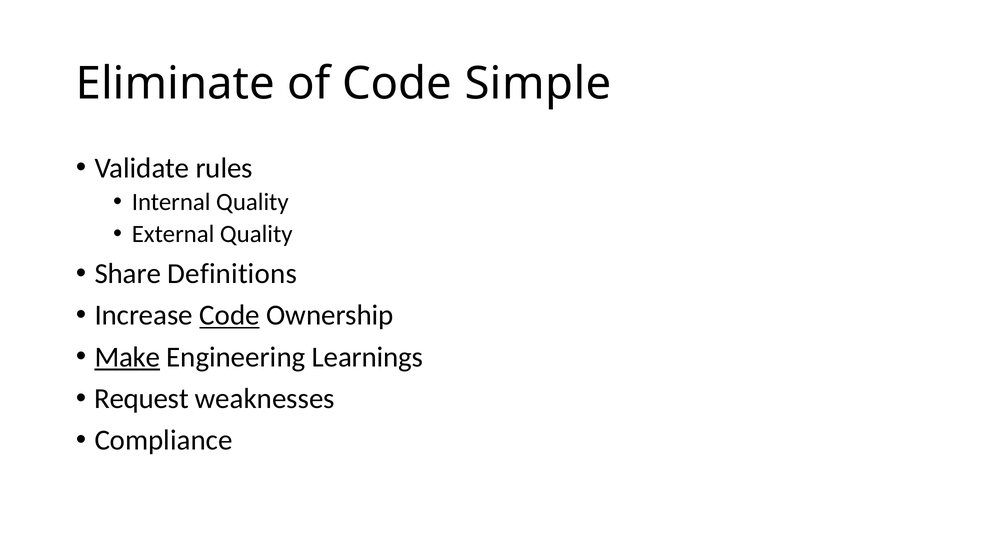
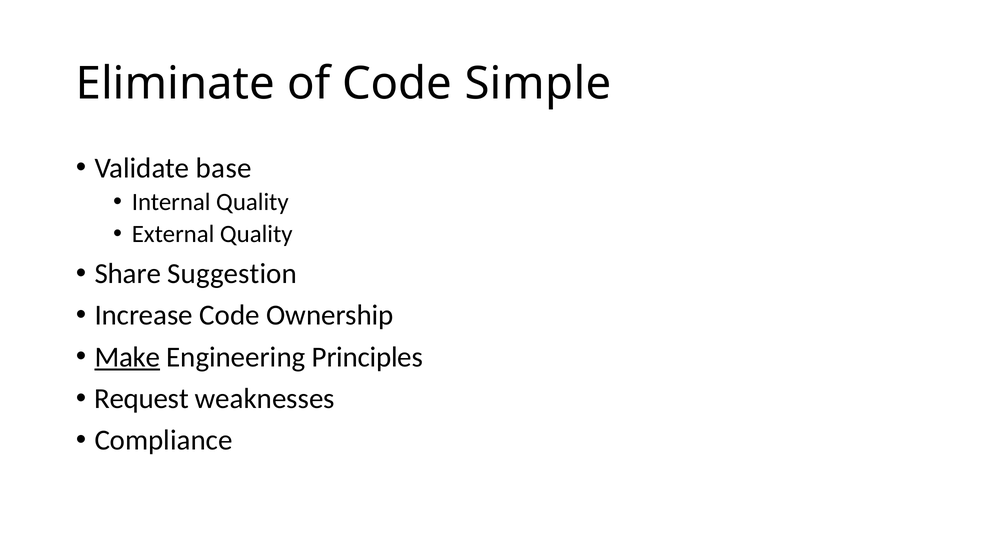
rules: rules -> base (224, 168)
Definitions: Definitions -> Suggestion (232, 274)
Code underline: present -> none (230, 315)
Learnings: Learnings -> Principles (367, 357)
